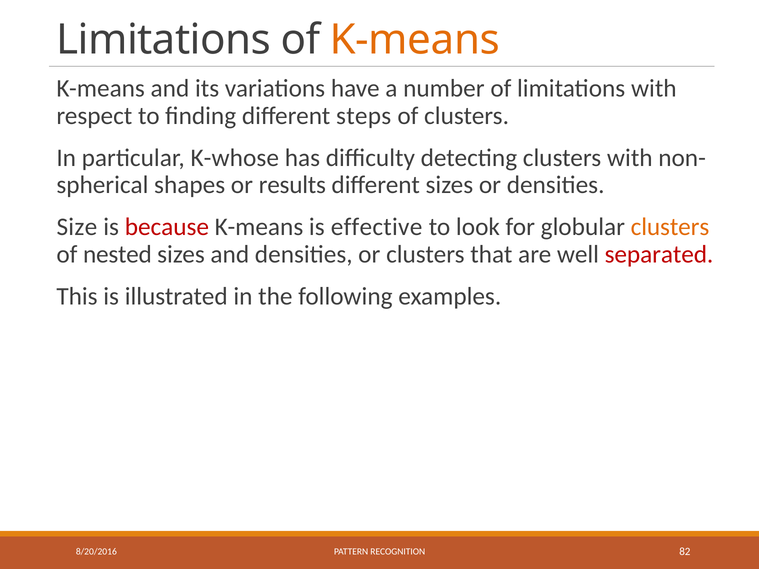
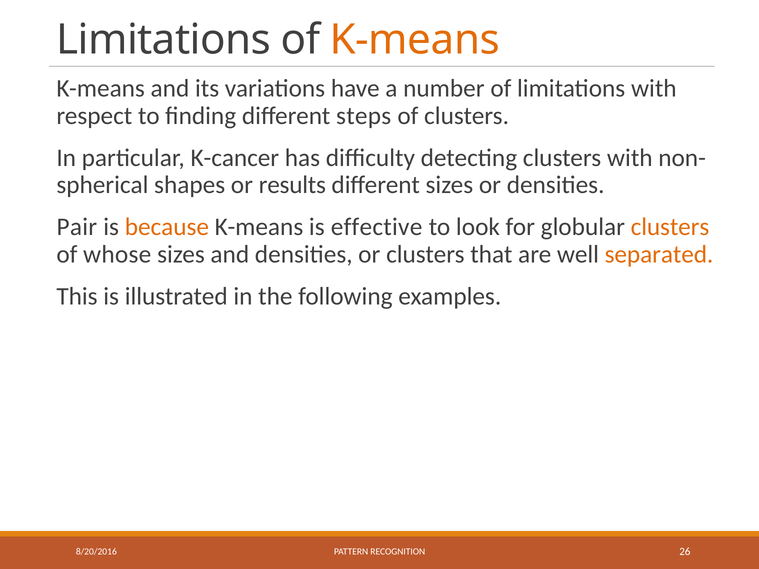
K-whose: K-whose -> K-cancer (235, 158)
Size: Size -> Pair (77, 227)
because colour: red -> orange (167, 227)
nested: nested -> whose (117, 255)
separated colour: red -> orange (659, 255)
82: 82 -> 26 (685, 552)
